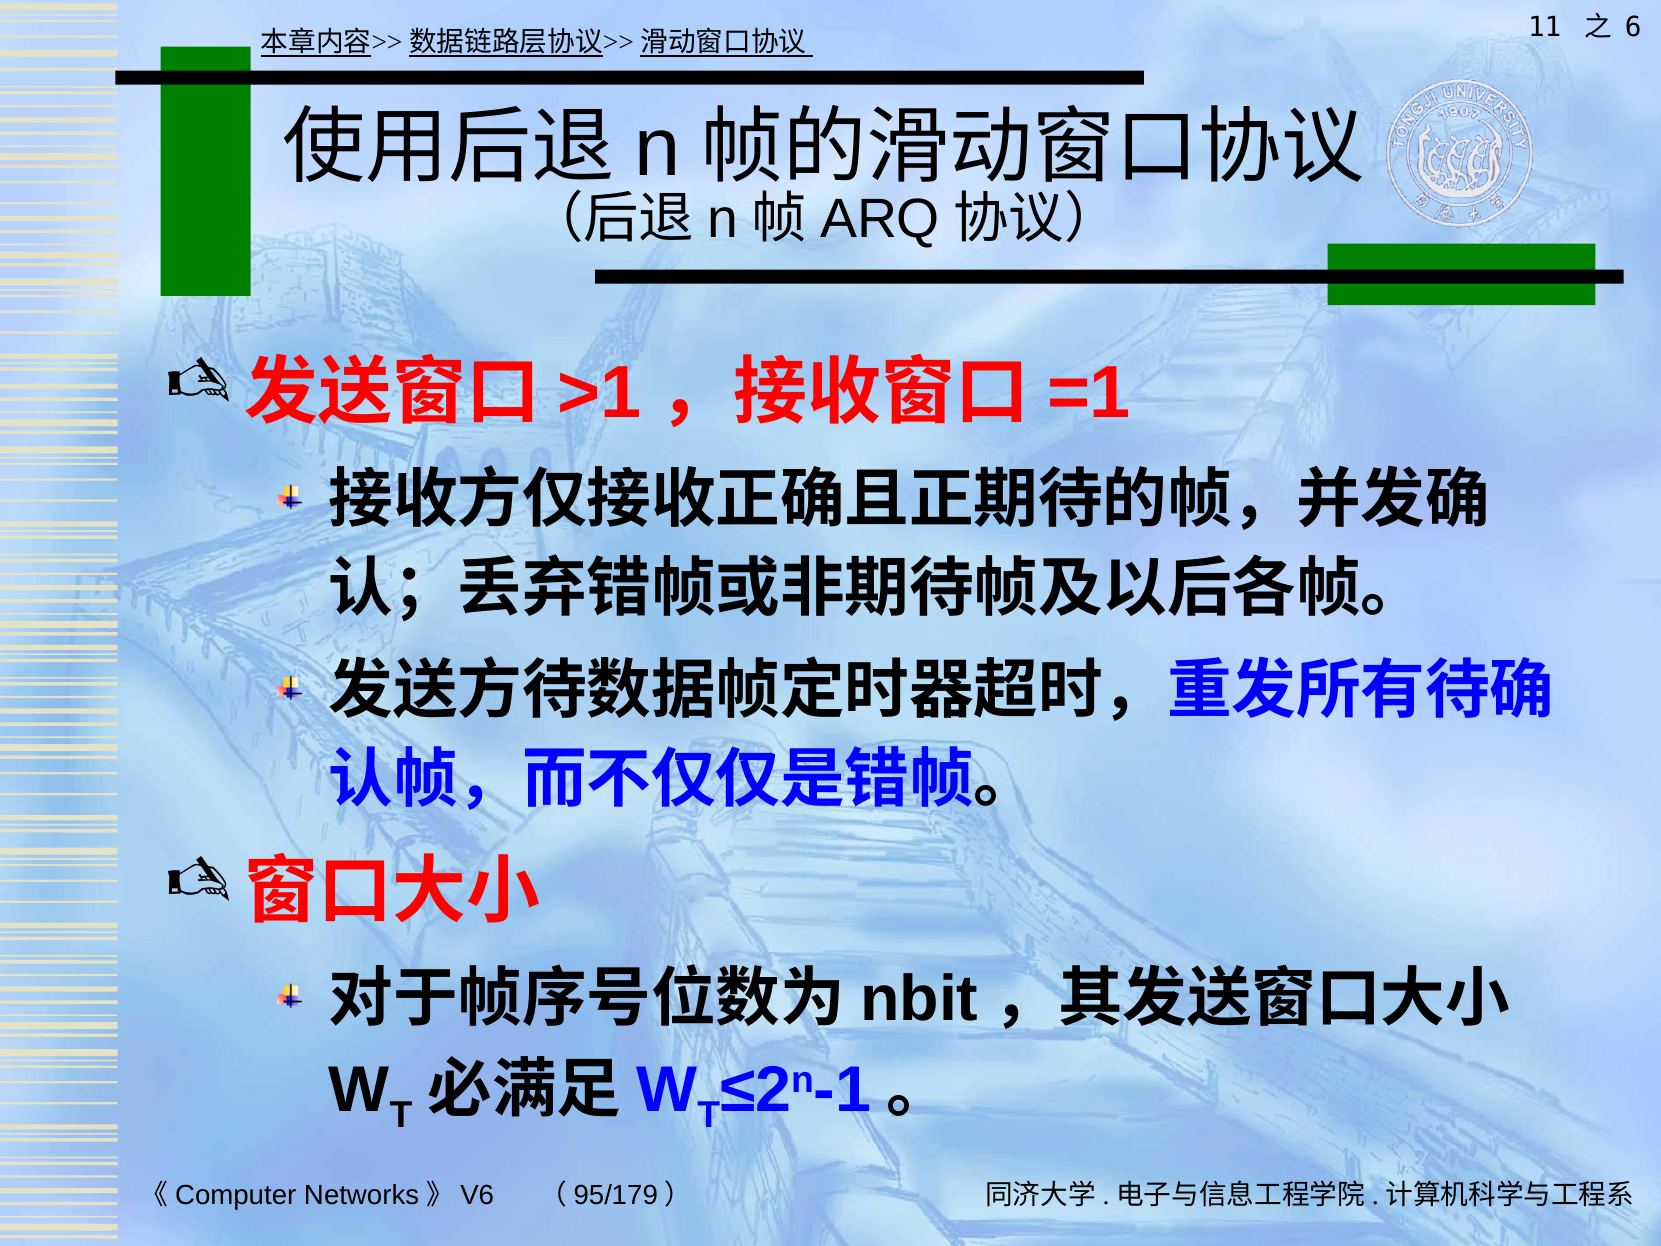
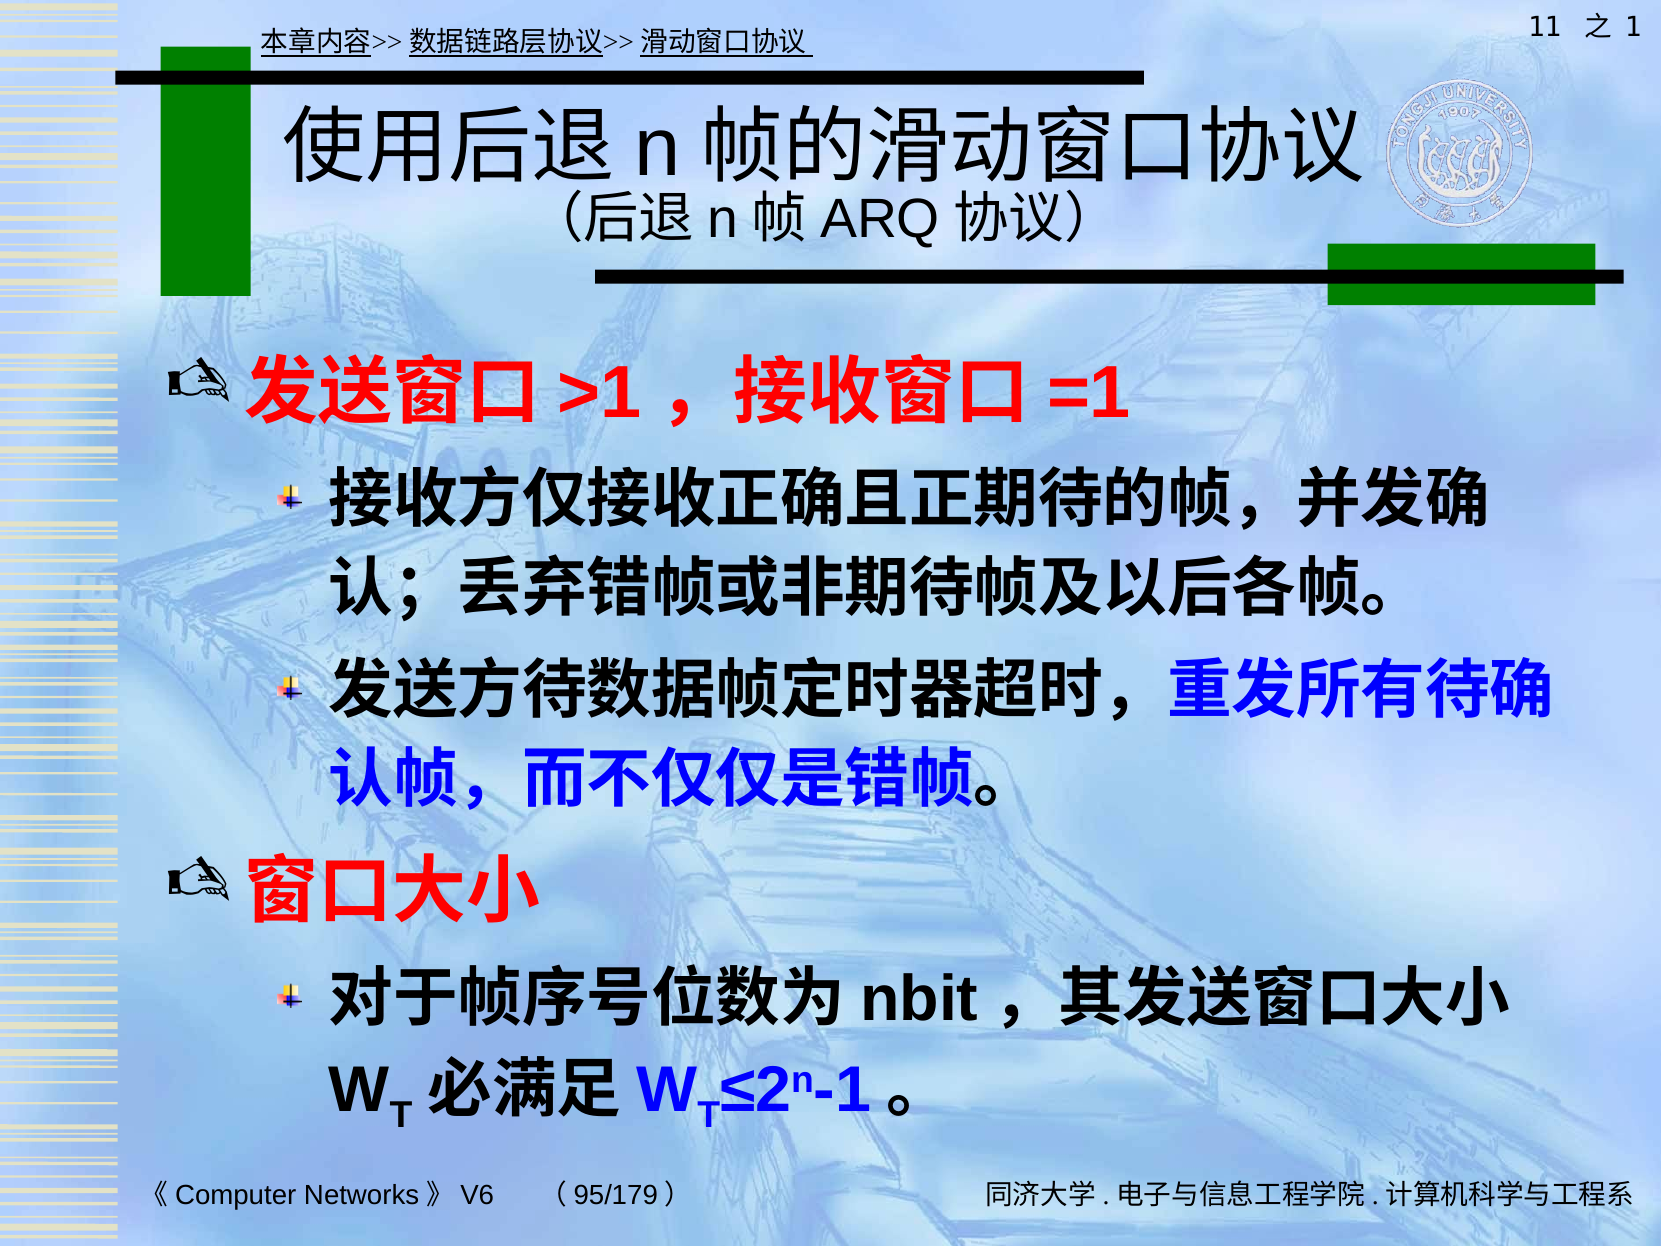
6: 6 -> 1 (1633, 27)
